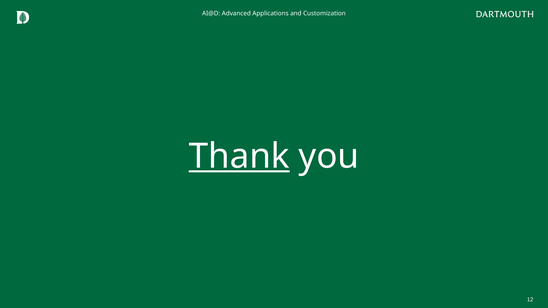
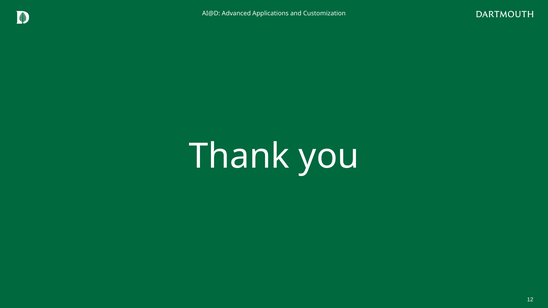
Thank underline: present -> none (239, 156)
